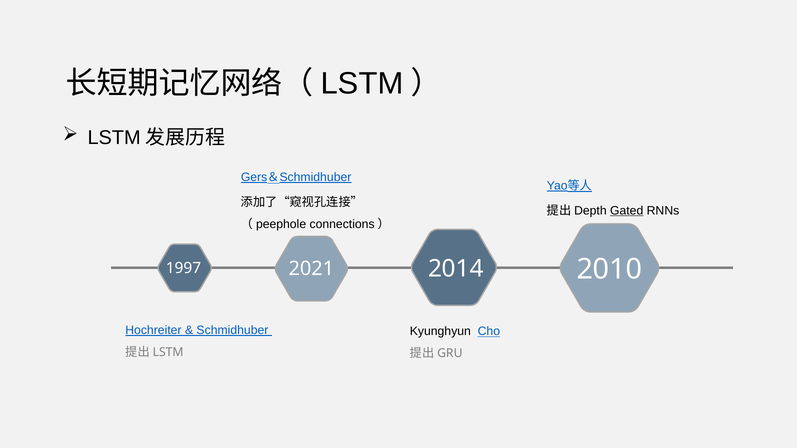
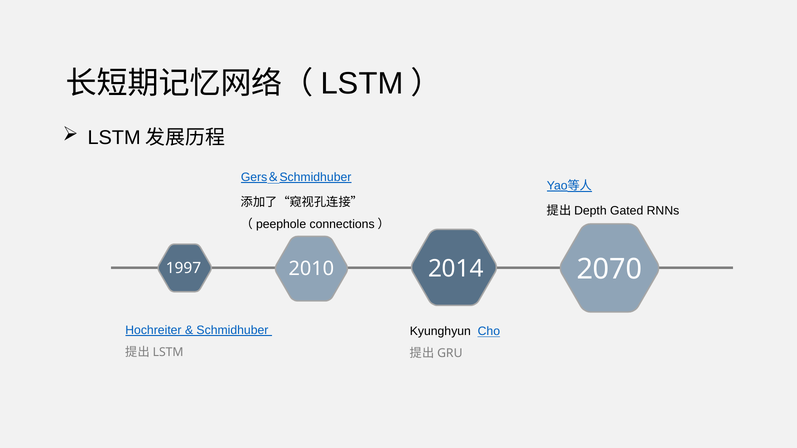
Gated underline: present -> none (627, 211)
2021: 2021 -> 2010 (311, 269)
2010: 2010 -> 2070 (609, 269)
